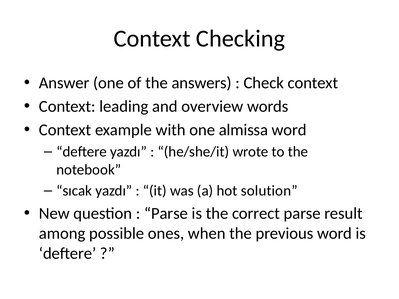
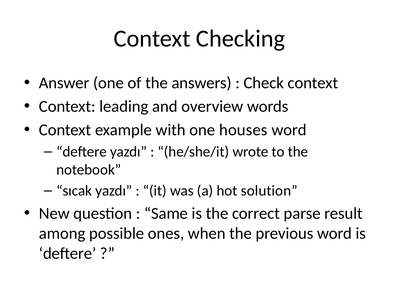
almissa: almissa -> houses (243, 130)
Parse: Parse -> Same (166, 214)
